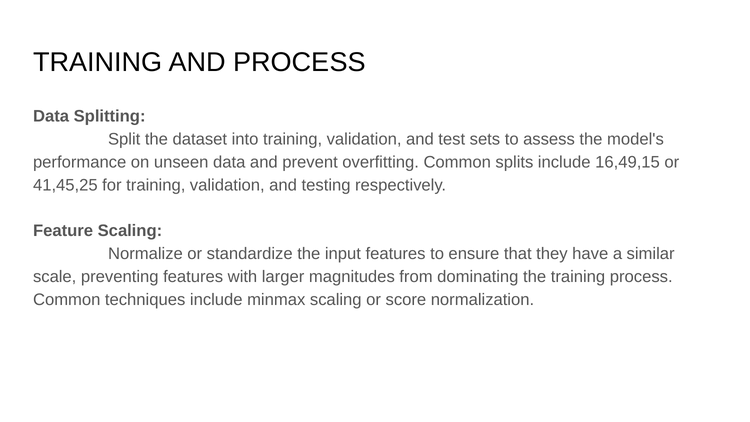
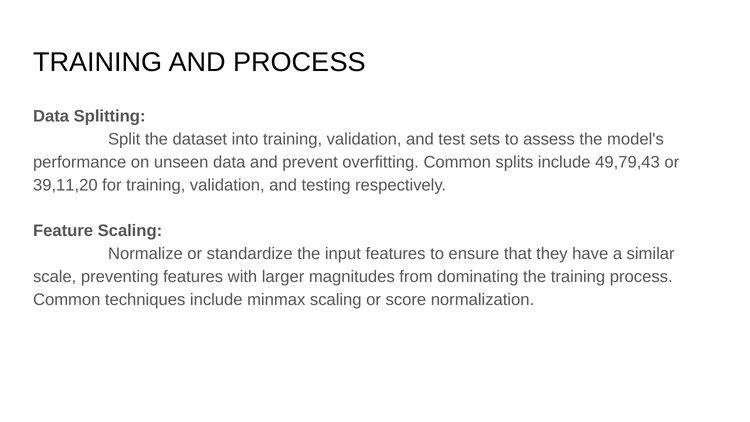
16,49,15: 16,49,15 -> 49,79,43 (628, 162)
41,45,25: 41,45,25 -> 39,11,20 (65, 185)
